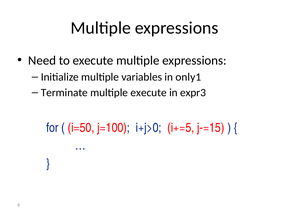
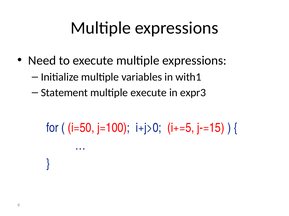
only1: only1 -> with1 (188, 77)
Terminate: Terminate -> Statement (64, 93)
